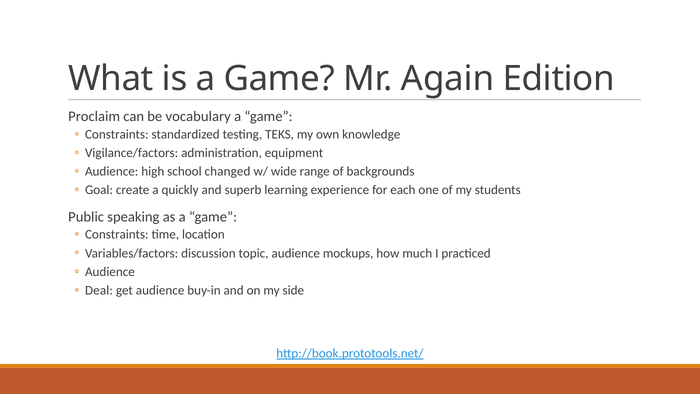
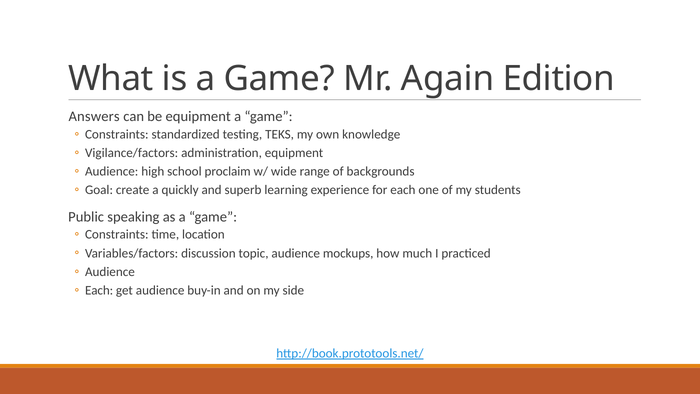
Proclaim: Proclaim -> Answers (94, 116)
be vocabulary: vocabulary -> equipment (198, 116)
changed: changed -> proclaim (228, 171)
Deal: Deal -> Each (99, 290)
